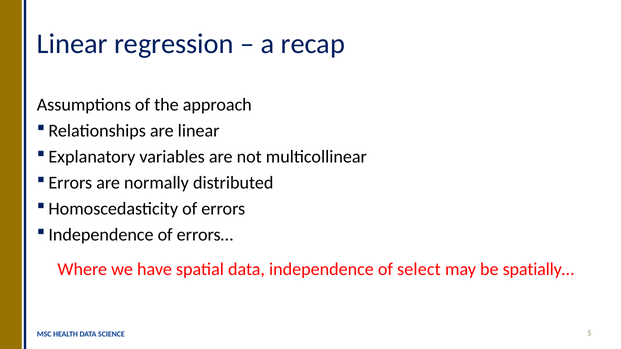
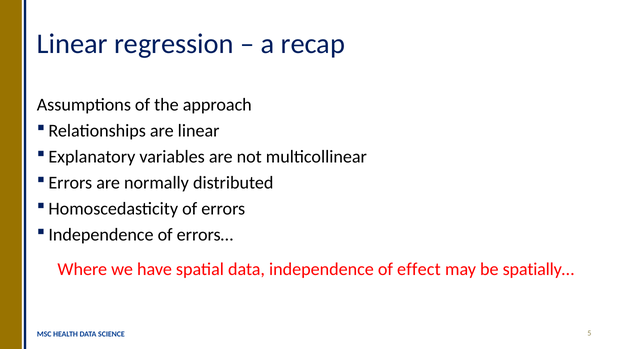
select: select -> effect (419, 270)
